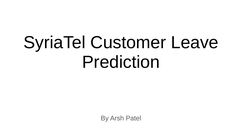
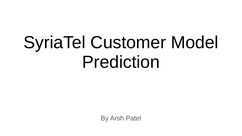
Leave: Leave -> Model (195, 43)
